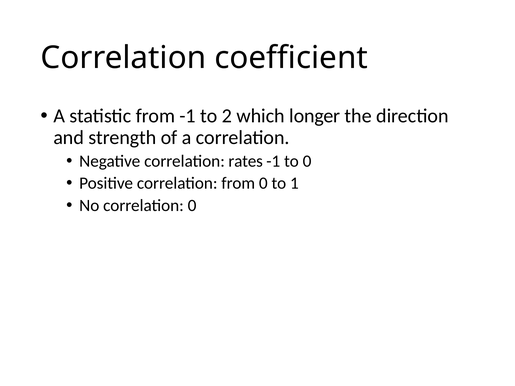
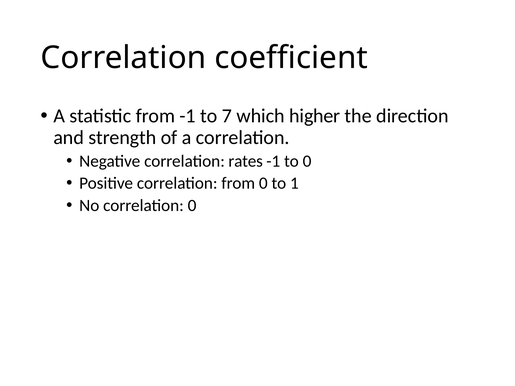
2: 2 -> 7 (227, 116)
longer: longer -> higher (315, 116)
